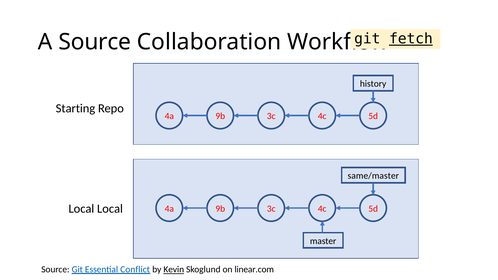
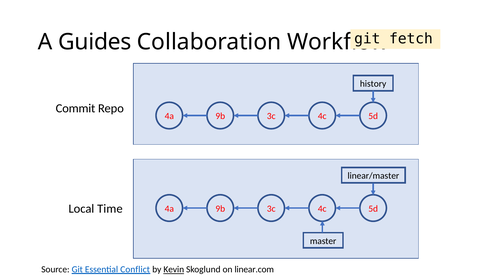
fetch underline: present -> none (411, 39)
A Source: Source -> Guides (95, 42)
Starting: Starting -> Commit (76, 108)
same/master: same/master -> linear/master (373, 176)
Local Local: Local -> Time (110, 209)
